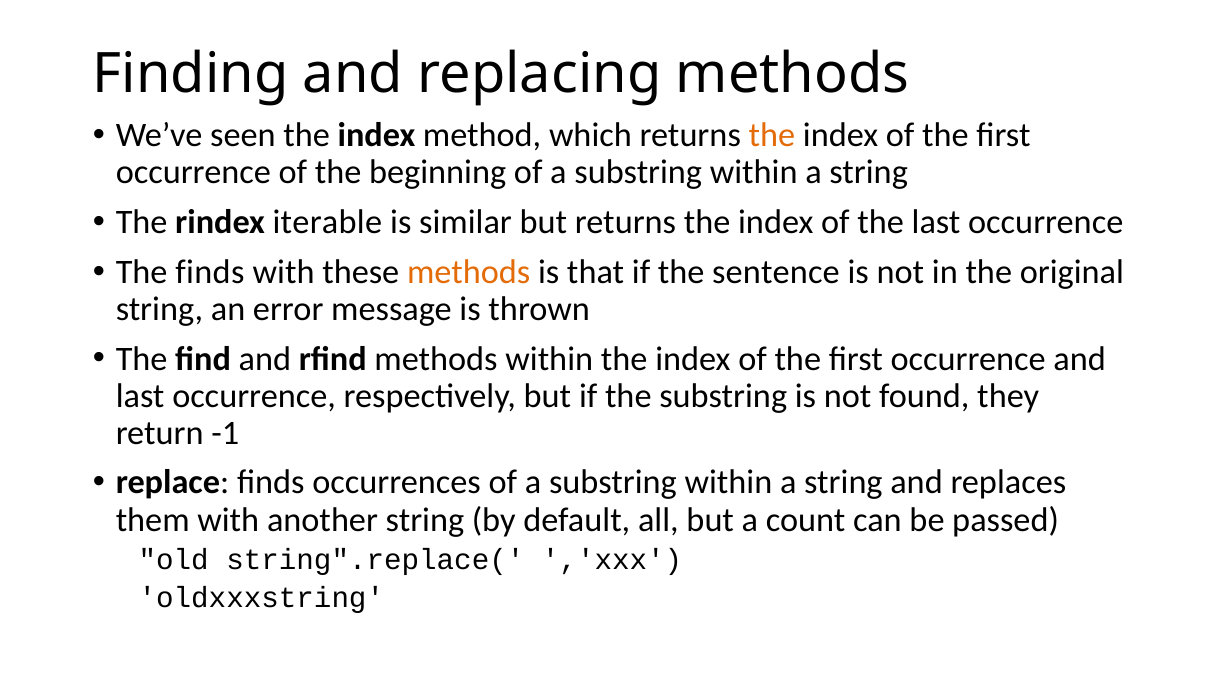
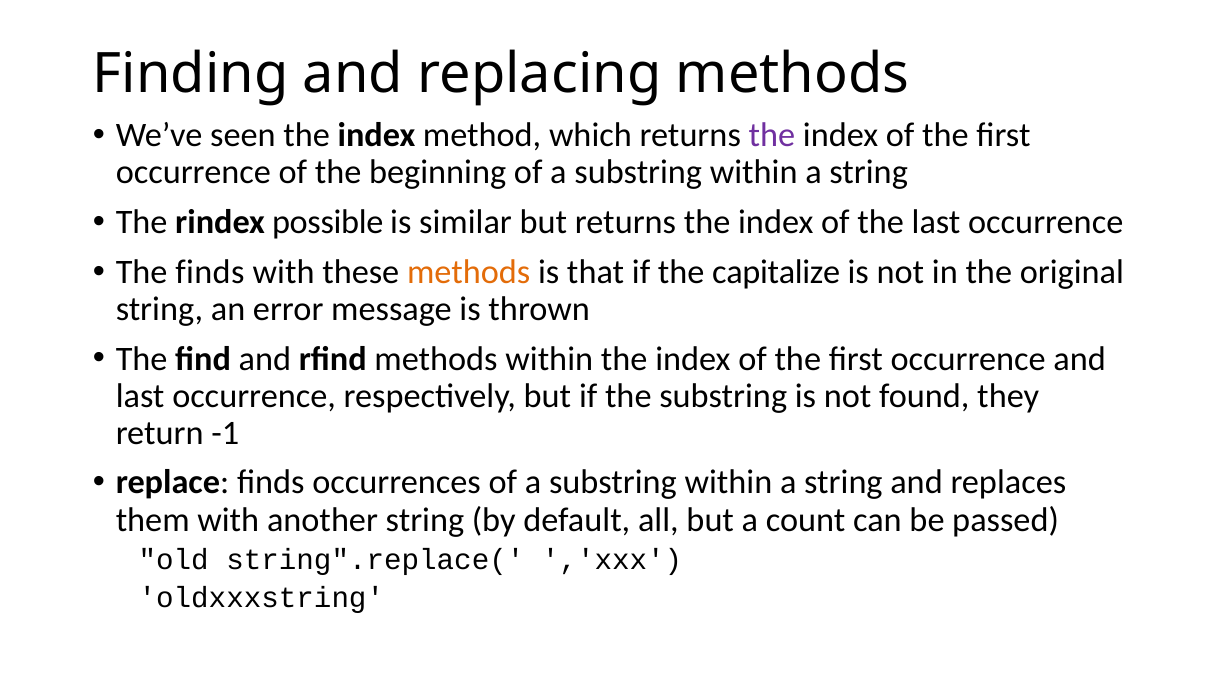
the colour: orange -> purple (772, 136)
iterable: iterable -> possible (328, 223)
sentence: sentence -> capitalize (776, 272)
